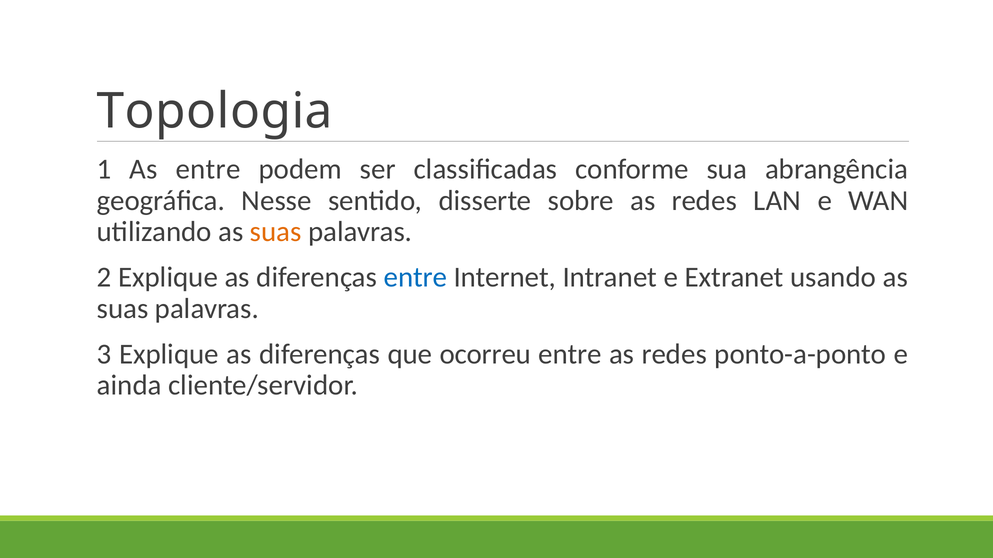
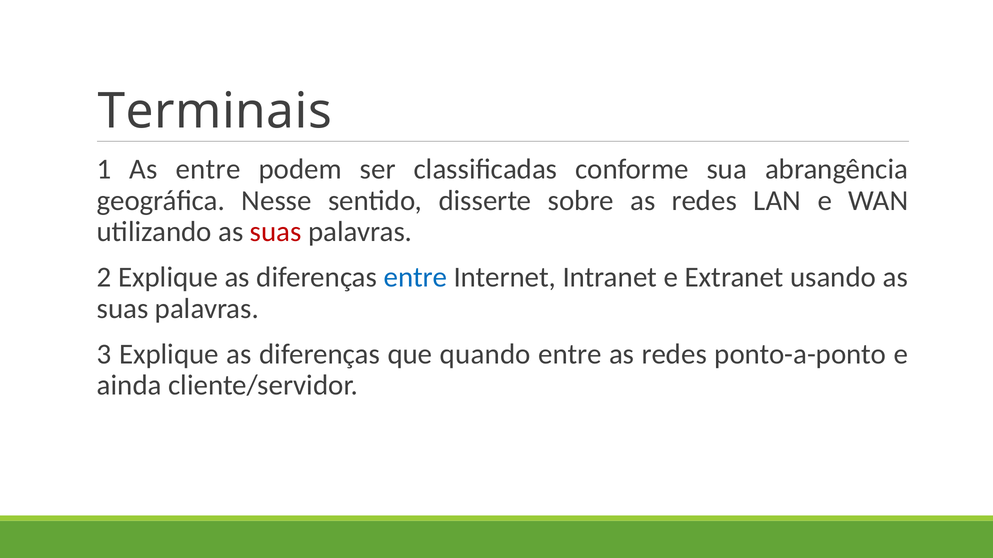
Topologia: Topologia -> Terminais (215, 111)
suas colour: orange -> red (276, 232)
ocorreu: ocorreu -> quando (485, 355)
